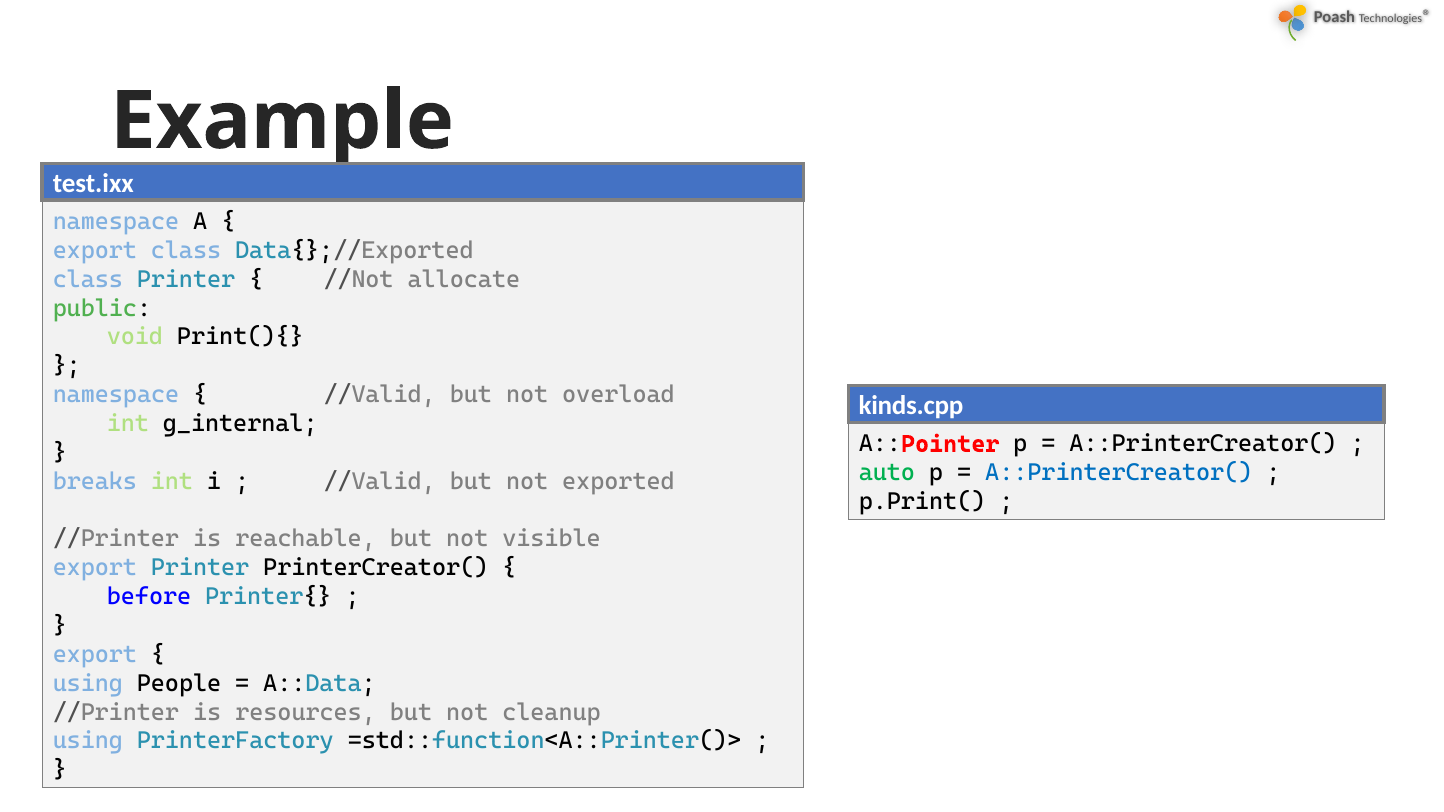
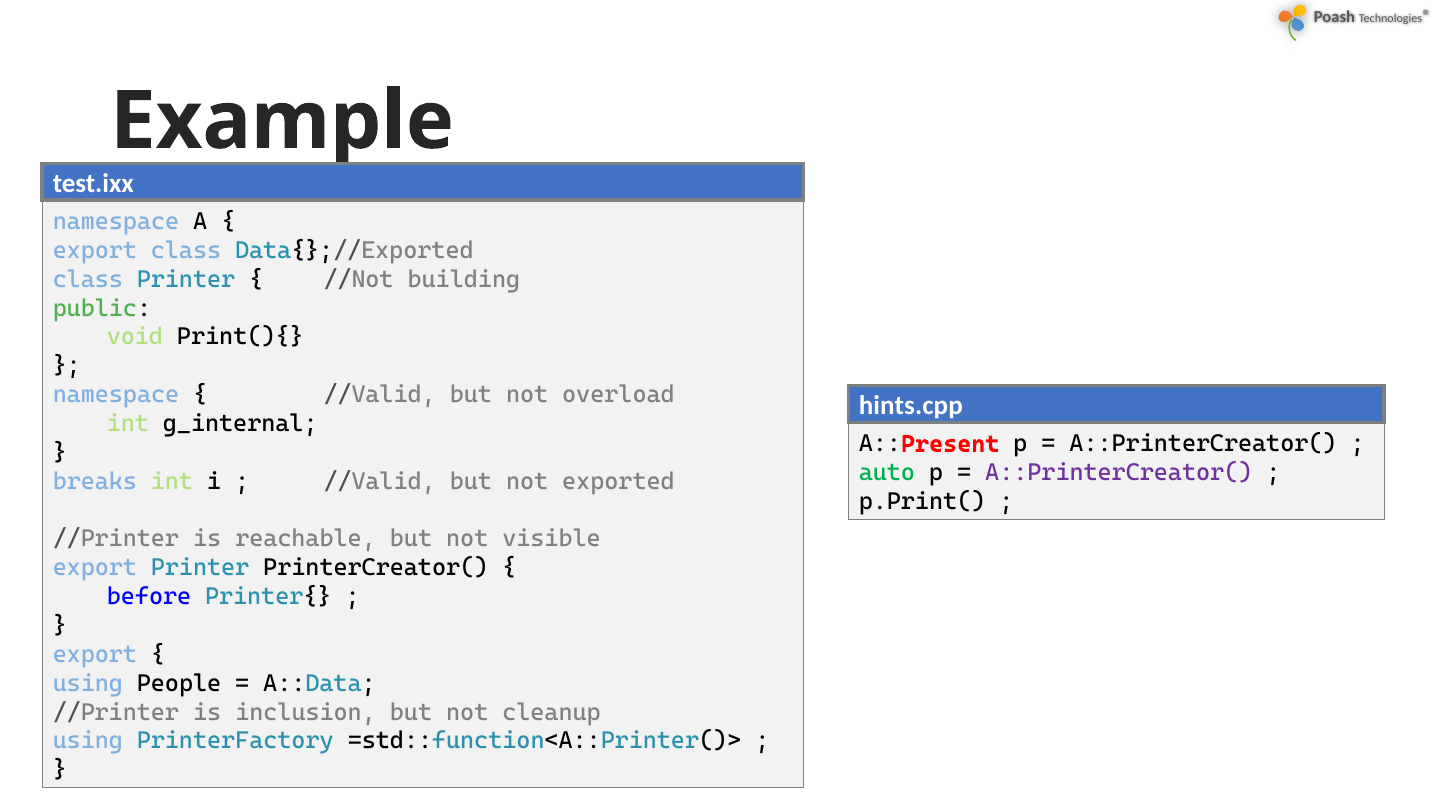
allocate: allocate -> building (464, 279)
kinds.cpp: kinds.cpp -> hints.cpp (911, 406)
Pointer: Pointer -> Present (950, 444)
A::PrinterCreator( colour: blue -> purple (1119, 473)
resources: resources -> inclusion (306, 712)
